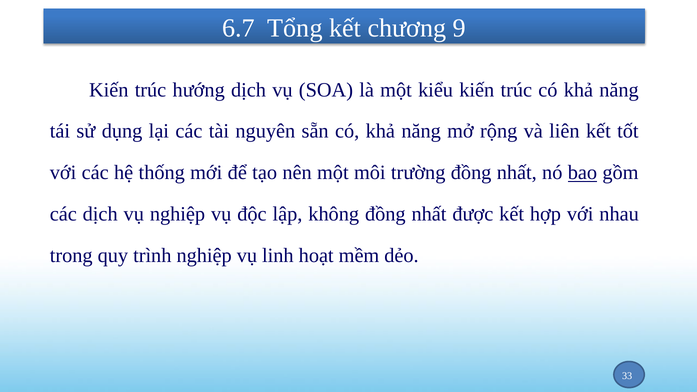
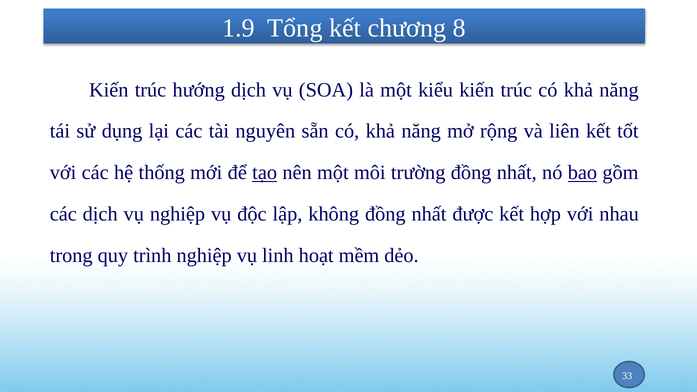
6.7: 6.7 -> 1.9 (239, 28)
9: 9 -> 8 (459, 28)
tạo underline: none -> present (265, 173)
